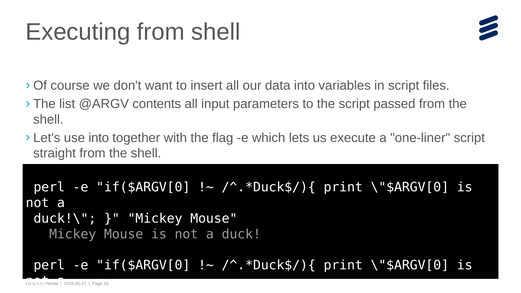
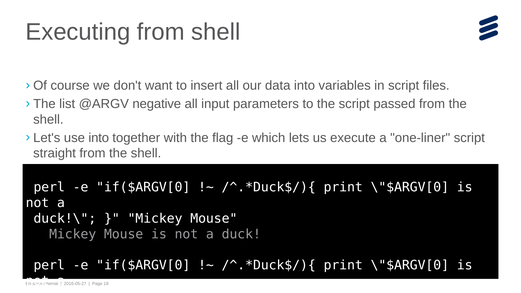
contents: contents -> negative (157, 104)
